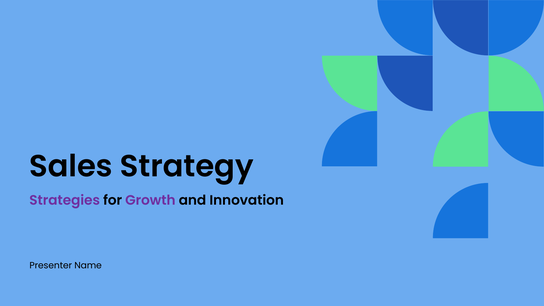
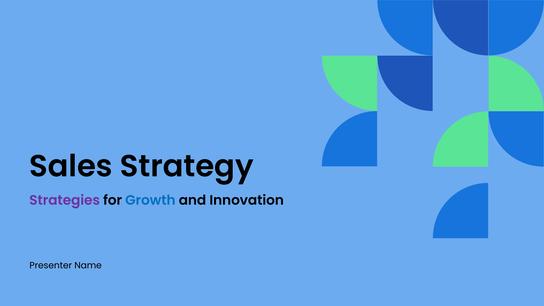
Growth colour: purple -> blue (150, 200)
